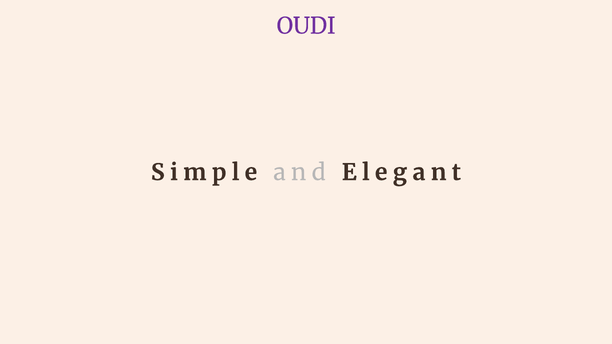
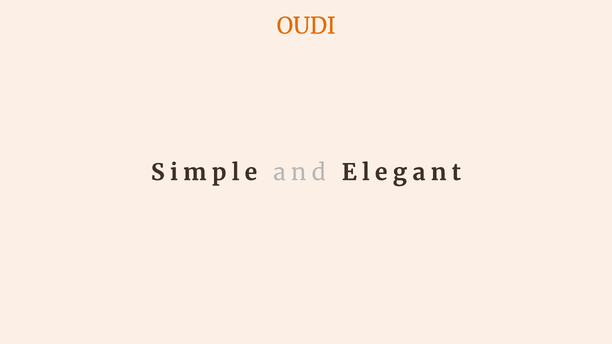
OUDI colour: purple -> orange (306, 26)
